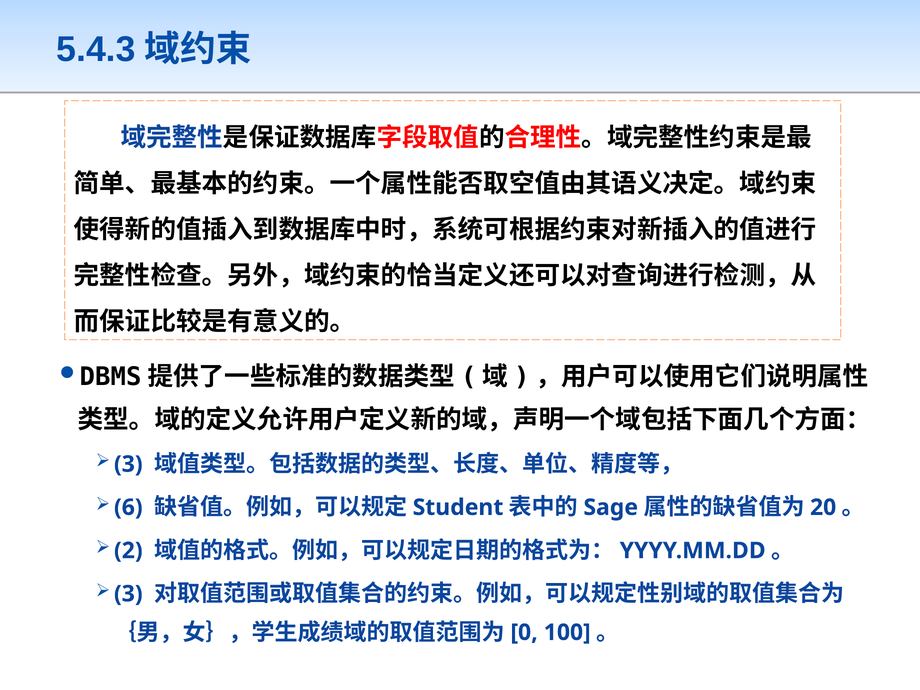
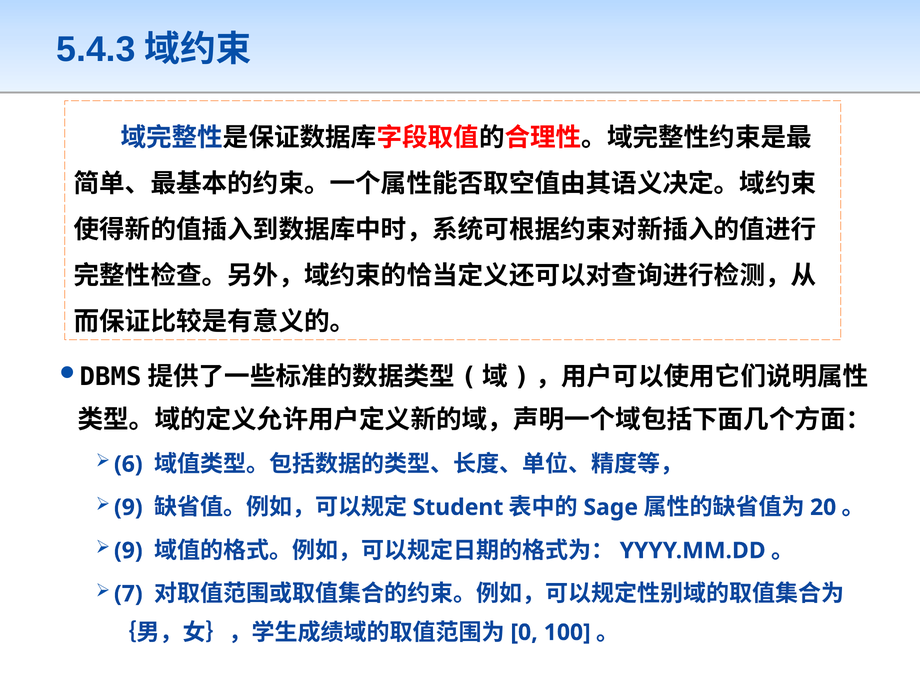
3: 3 -> 6 (128, 464)
6: 6 -> 9 (128, 507)
2: 2 -> 9 (128, 551)
3: 3 -> 7 (128, 594)
